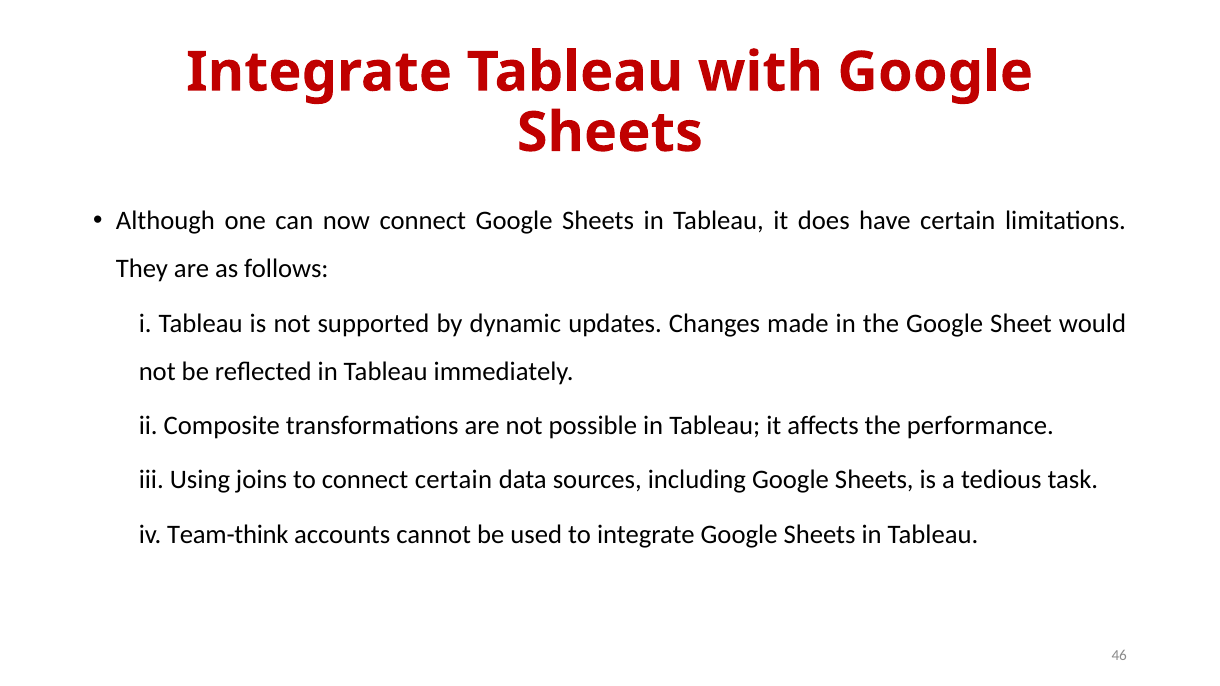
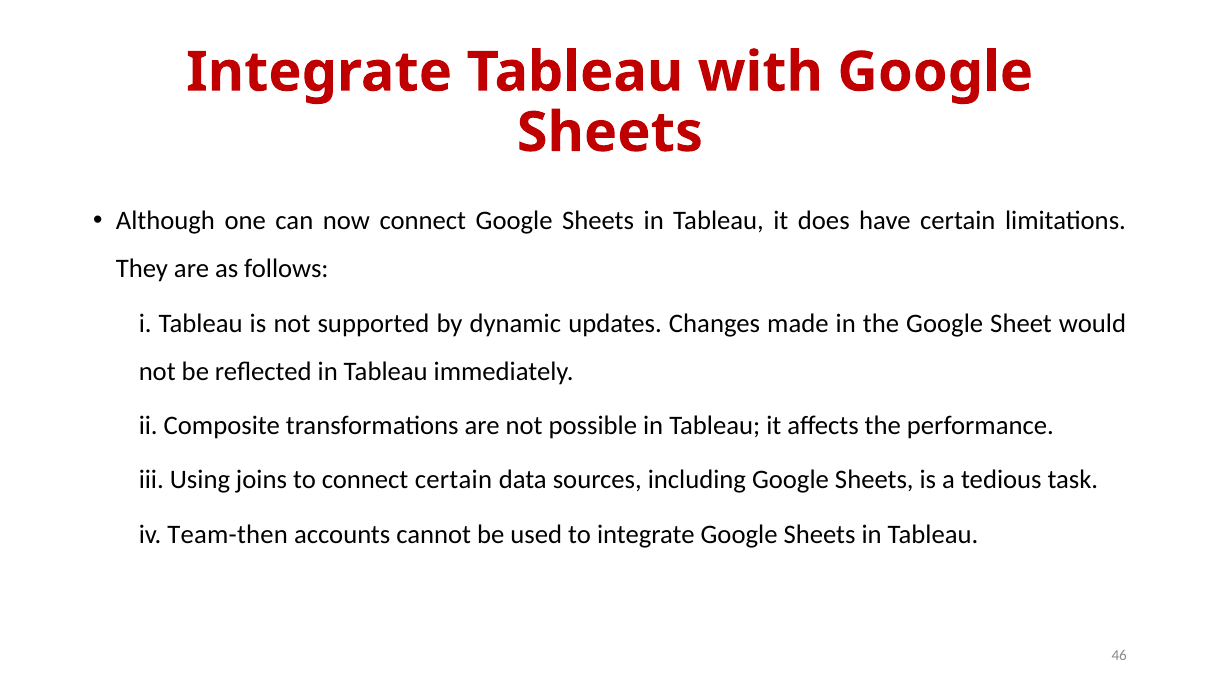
Team-think: Team-think -> Team-then (228, 535)
